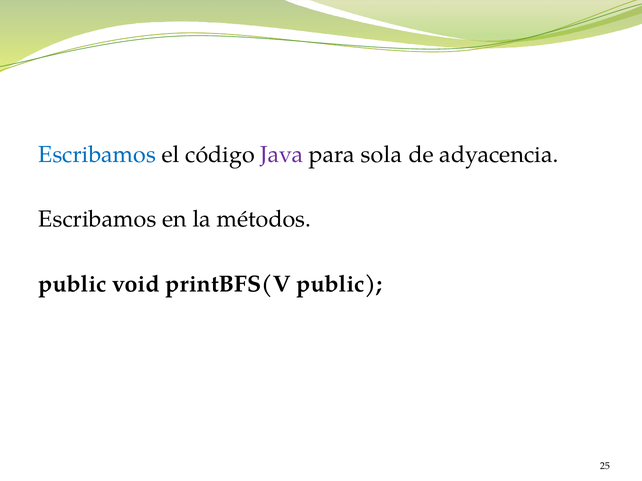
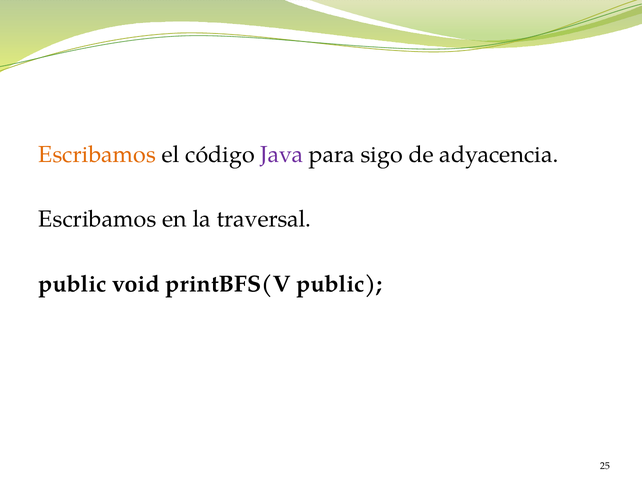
Escribamos colour: blue -> orange (97, 155)
sola: sola -> sigo (382, 155)
métodos: métodos -> traversal (264, 219)
